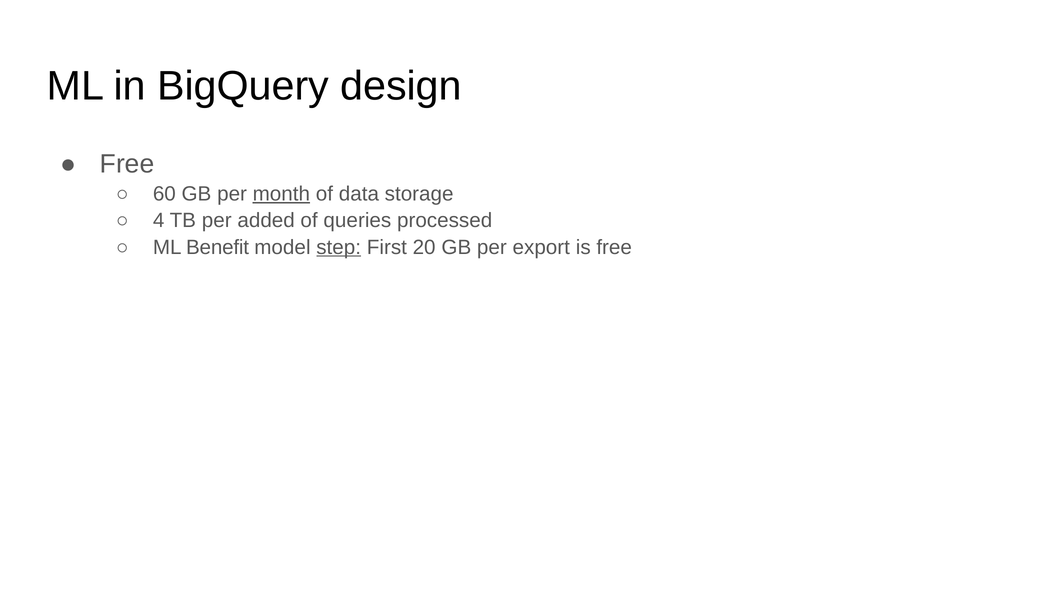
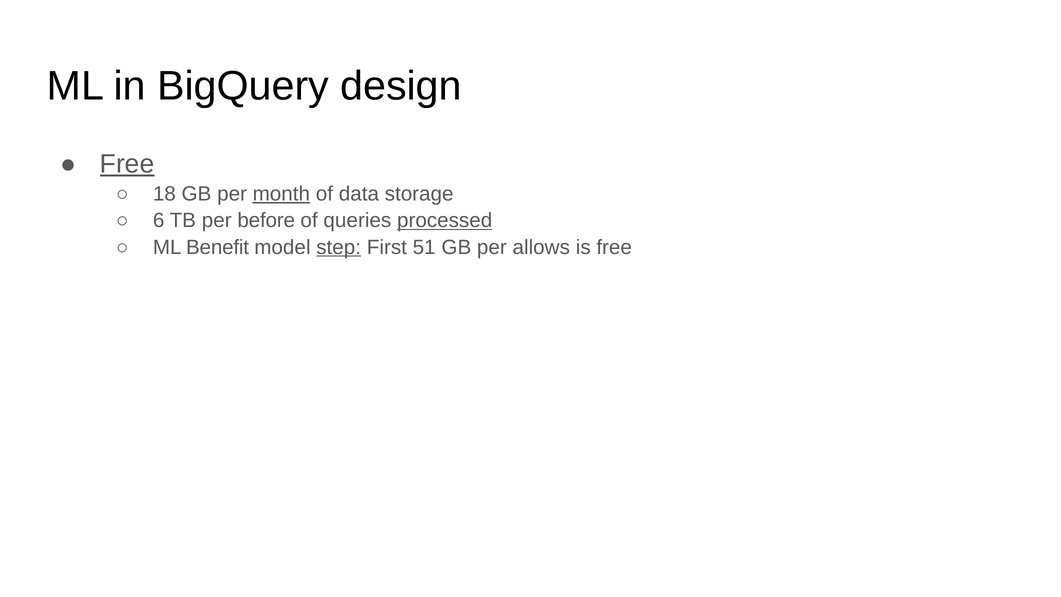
Free underline: none -> present (127, 164)
60: 60 -> 18 (164, 194)
4: 4 -> 6 (159, 221)
added: added -> before (266, 221)
processed underline: none -> present (445, 221)
20: 20 -> 51 (424, 247)
export: export -> allows (541, 247)
